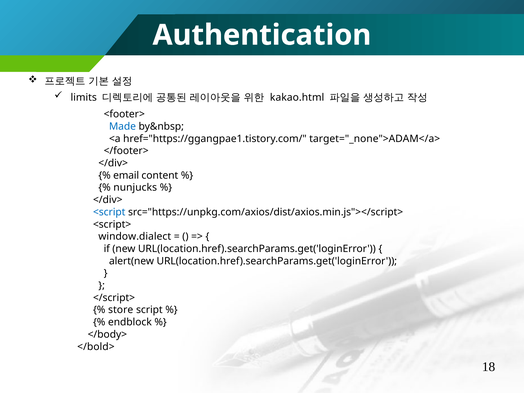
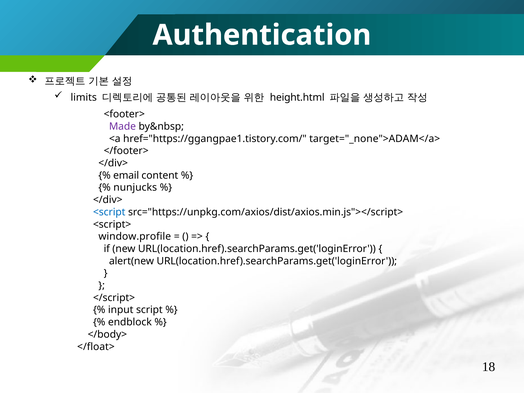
kakao.html: kakao.html -> height.html (297, 98)
Made colour: blue -> purple (122, 126)
window.dialect: window.dialect -> window.profile (135, 237)
store: store -> input (121, 310)
</bold>: </bold> -> </float> (96, 347)
